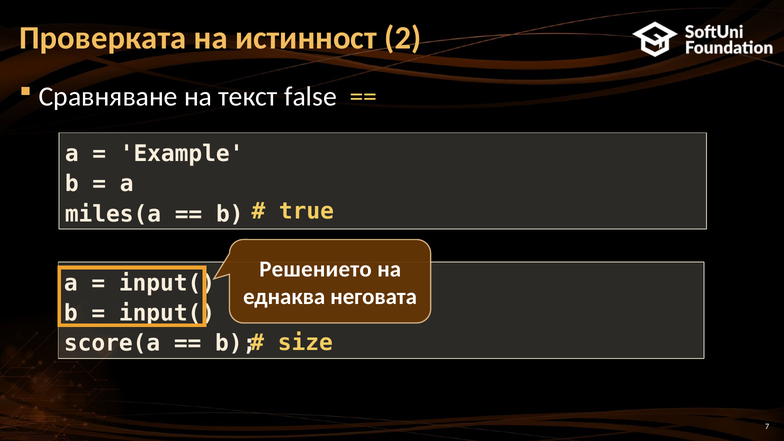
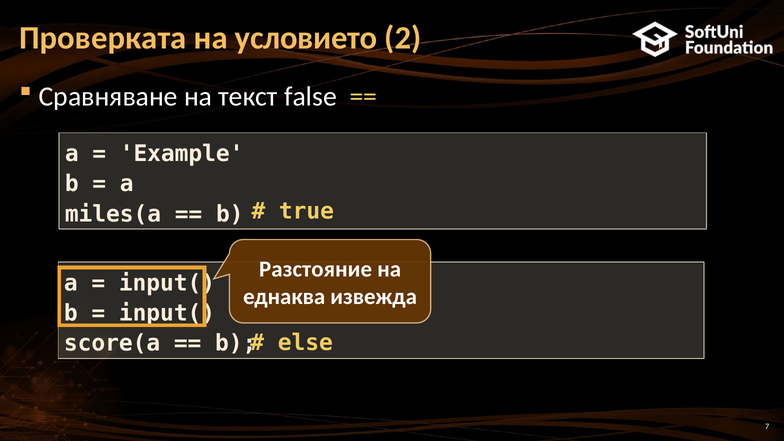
истинност: истинност -> условието (306, 38)
Решението: Решението -> Разстояние (316, 269)
неговата: неговата -> извежда (374, 297)
size: size -> else (305, 343)
